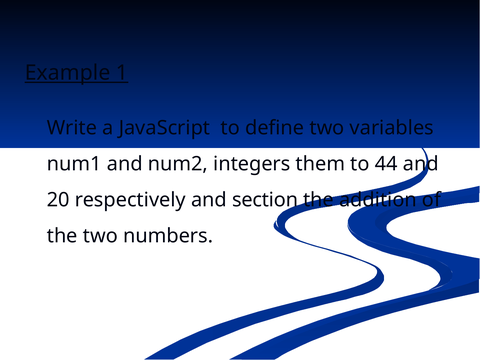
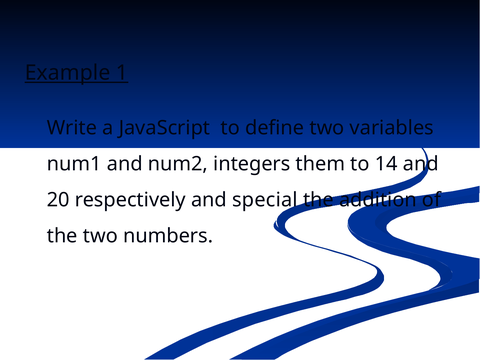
44: 44 -> 14 (386, 164)
section: section -> special (265, 200)
